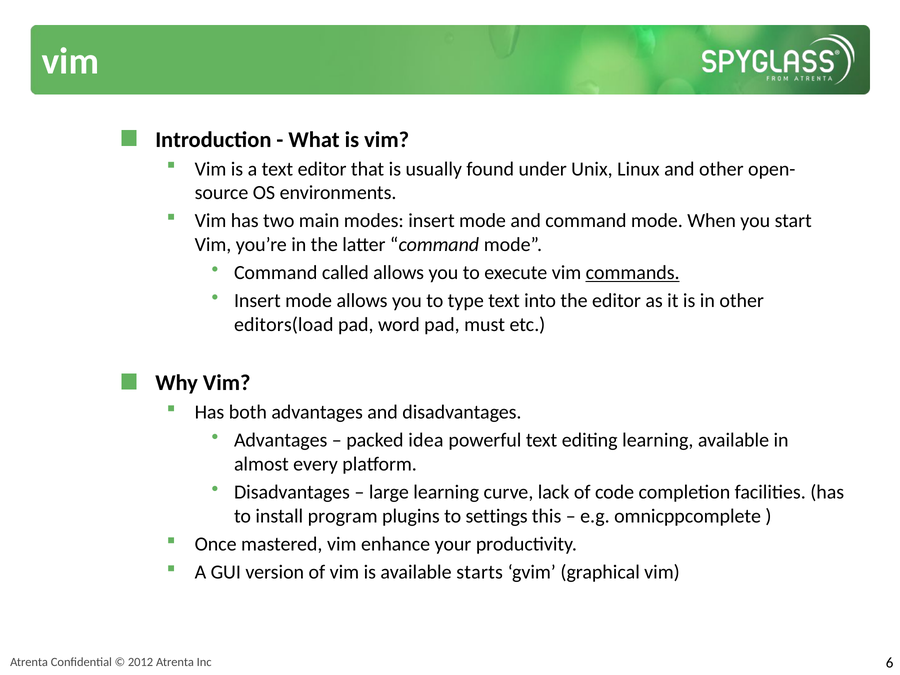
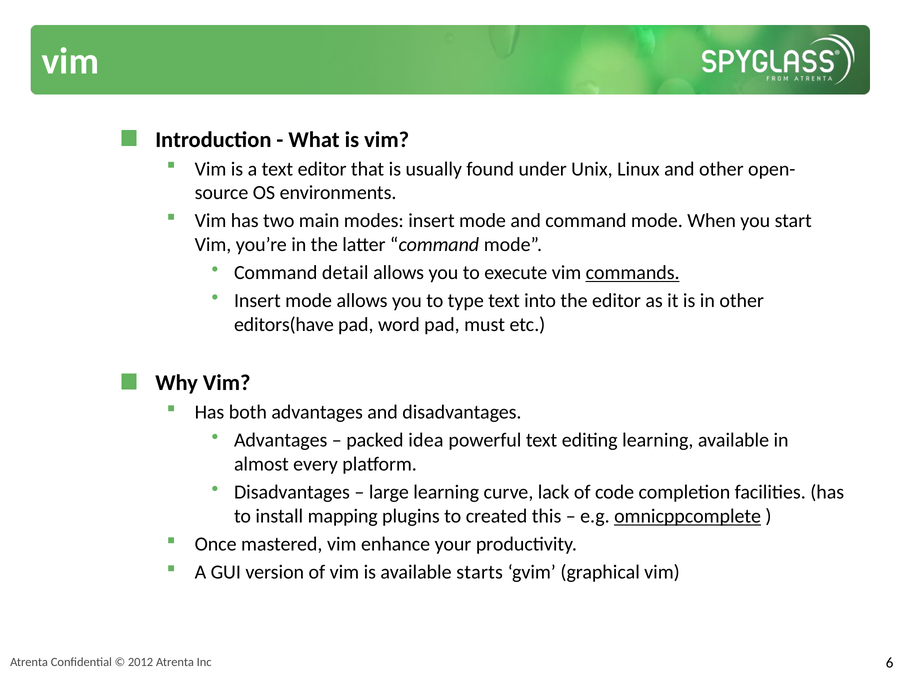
called: called -> detail (345, 273)
editors(load: editors(load -> editors(have (284, 325)
program: program -> mapping (343, 516)
settings: settings -> created (497, 516)
omnicppcomplete underline: none -> present (688, 516)
